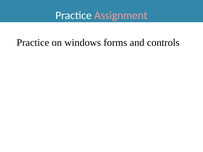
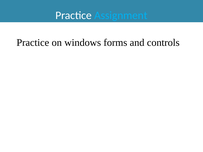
Assignment colour: pink -> light blue (121, 15)
